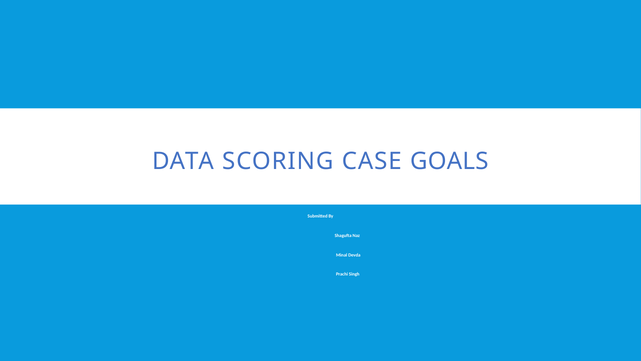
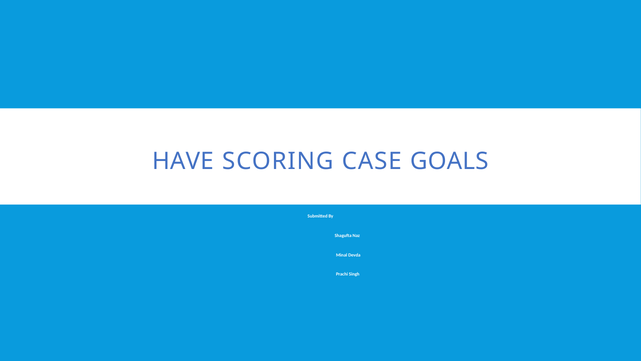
DATA: DATA -> HAVE (183, 161)
